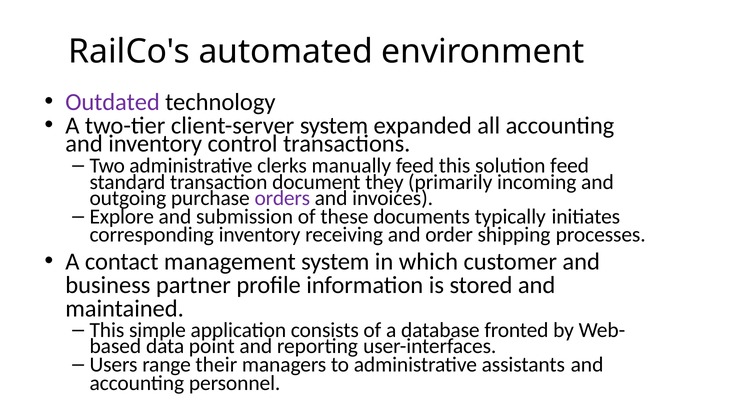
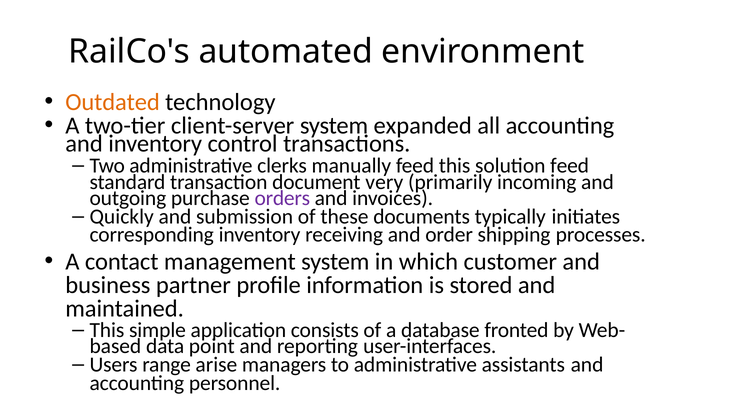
Outdated colour: purple -> orange (113, 102)
they: they -> very (384, 182)
Explore: Explore -> Quickly (122, 217)
their: their -> arise (216, 365)
